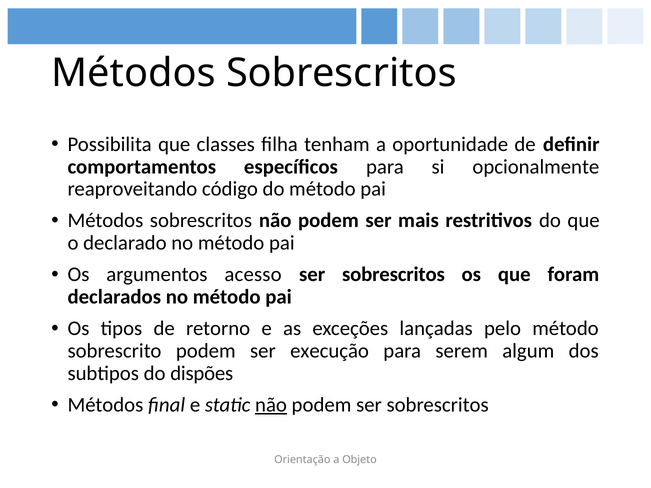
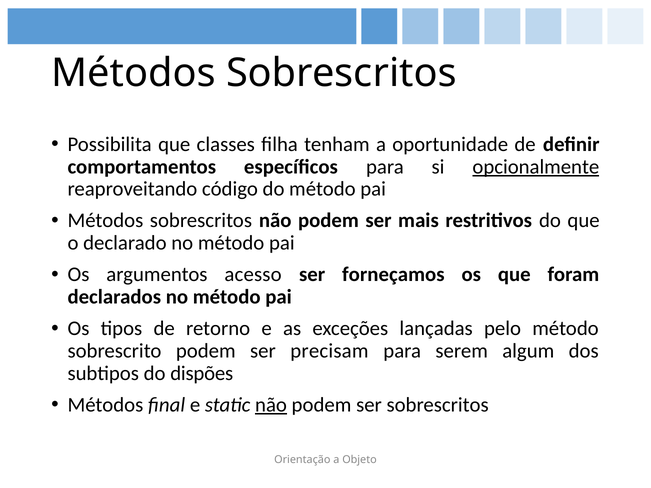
opcionalmente underline: none -> present (536, 167)
sobrescritos: sobrescritos -> forneçamos (393, 275)
execução: execução -> precisam (329, 351)
